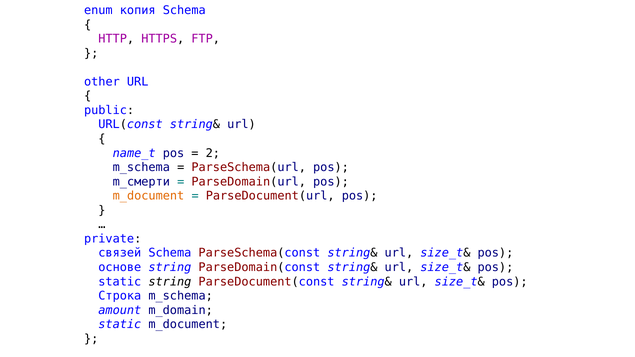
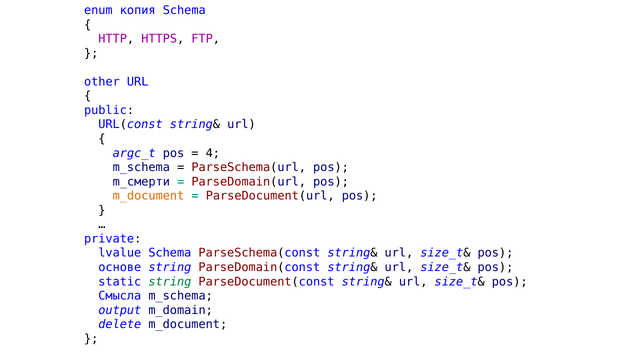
name_t: name_t -> argc_t (134, 153)
2: 2 -> 4 (213, 153)
связей: связей -> lvalue (120, 253)
string colour: black -> green (170, 282)
Строка: Строка -> Смысла (120, 296)
amount: amount -> output (120, 310)
static: static -> delete (120, 325)
